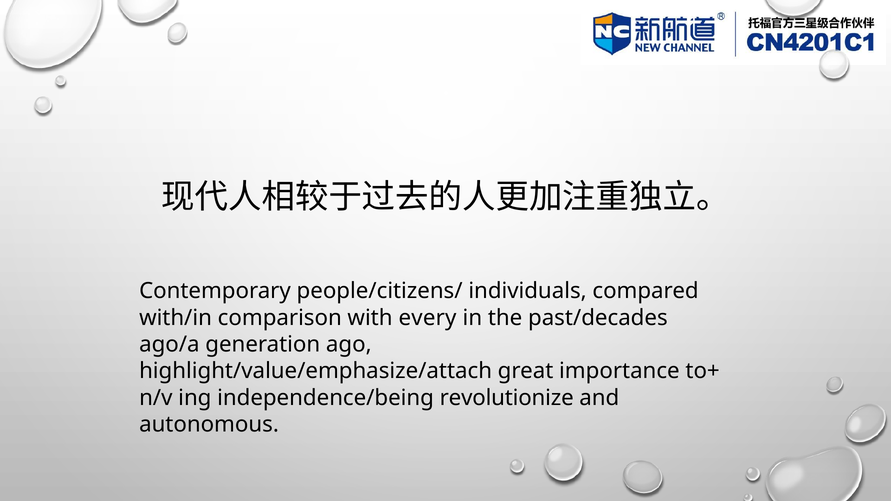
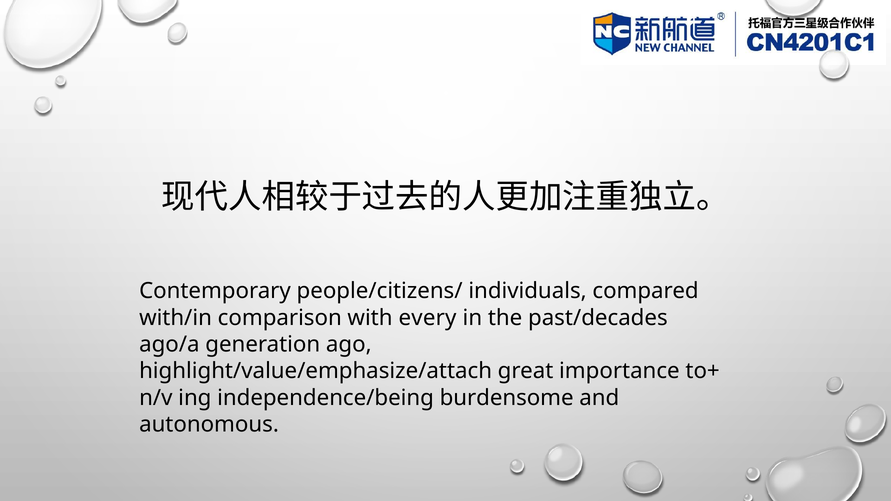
revolutionize: revolutionize -> burdensome (507, 398)
